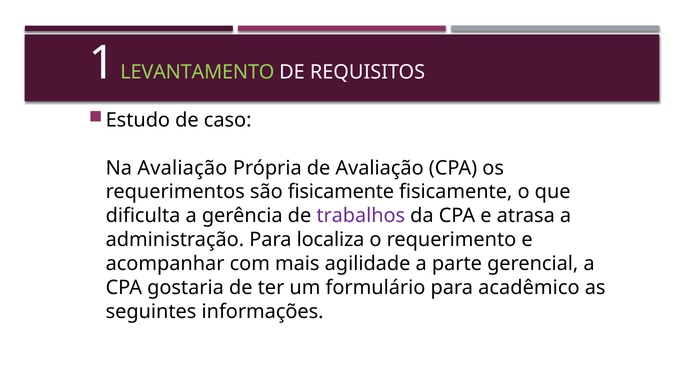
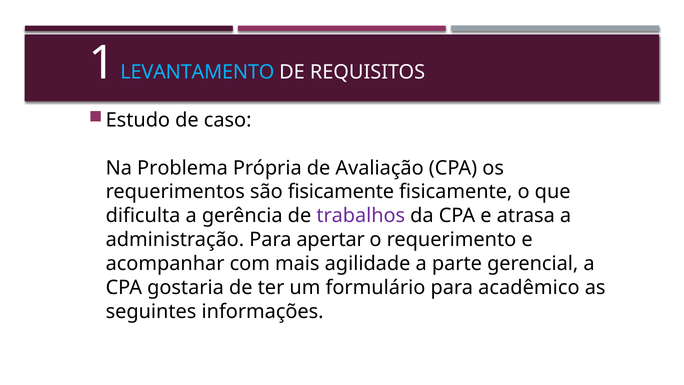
LEVANTAMENTO colour: light green -> light blue (197, 72)
Na Avaliação: Avaliação -> Problema (182, 168)
localiza: localiza -> apertar (331, 240)
